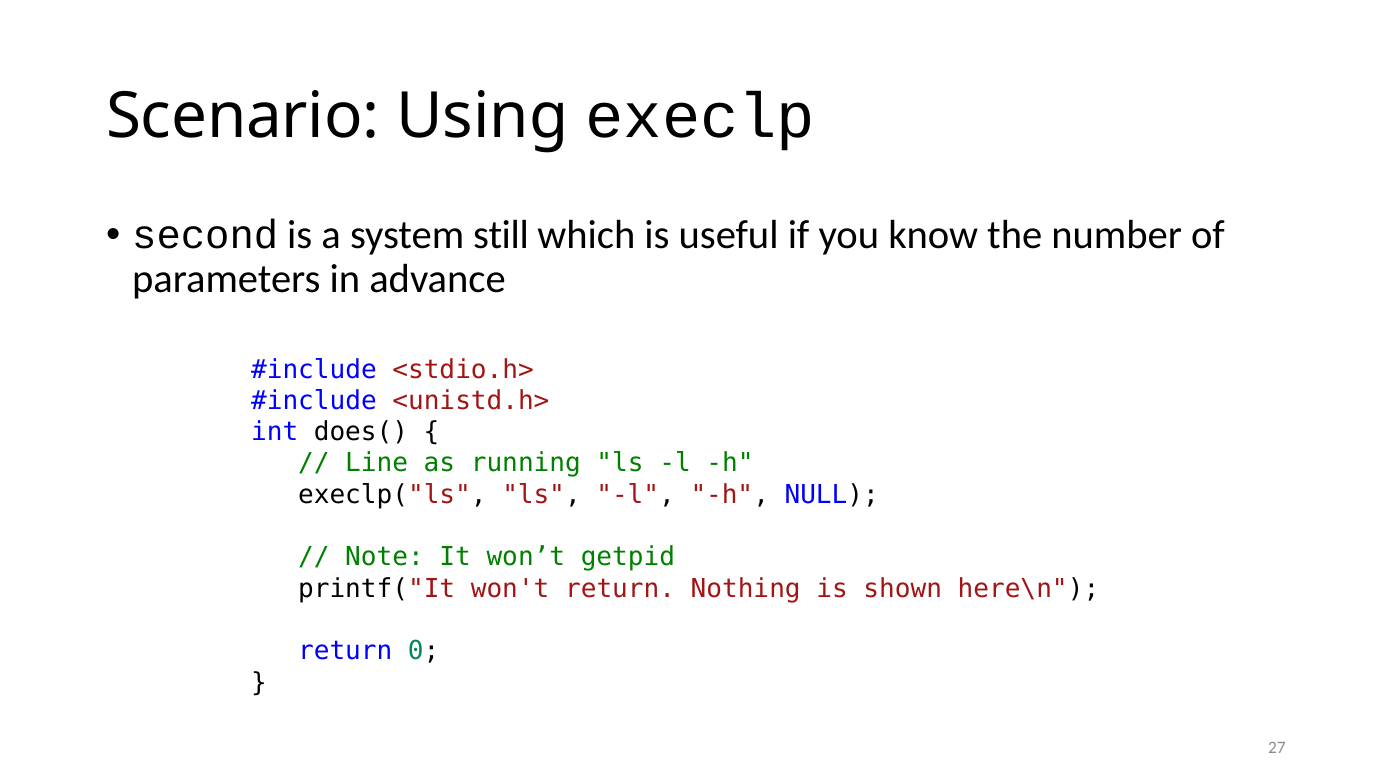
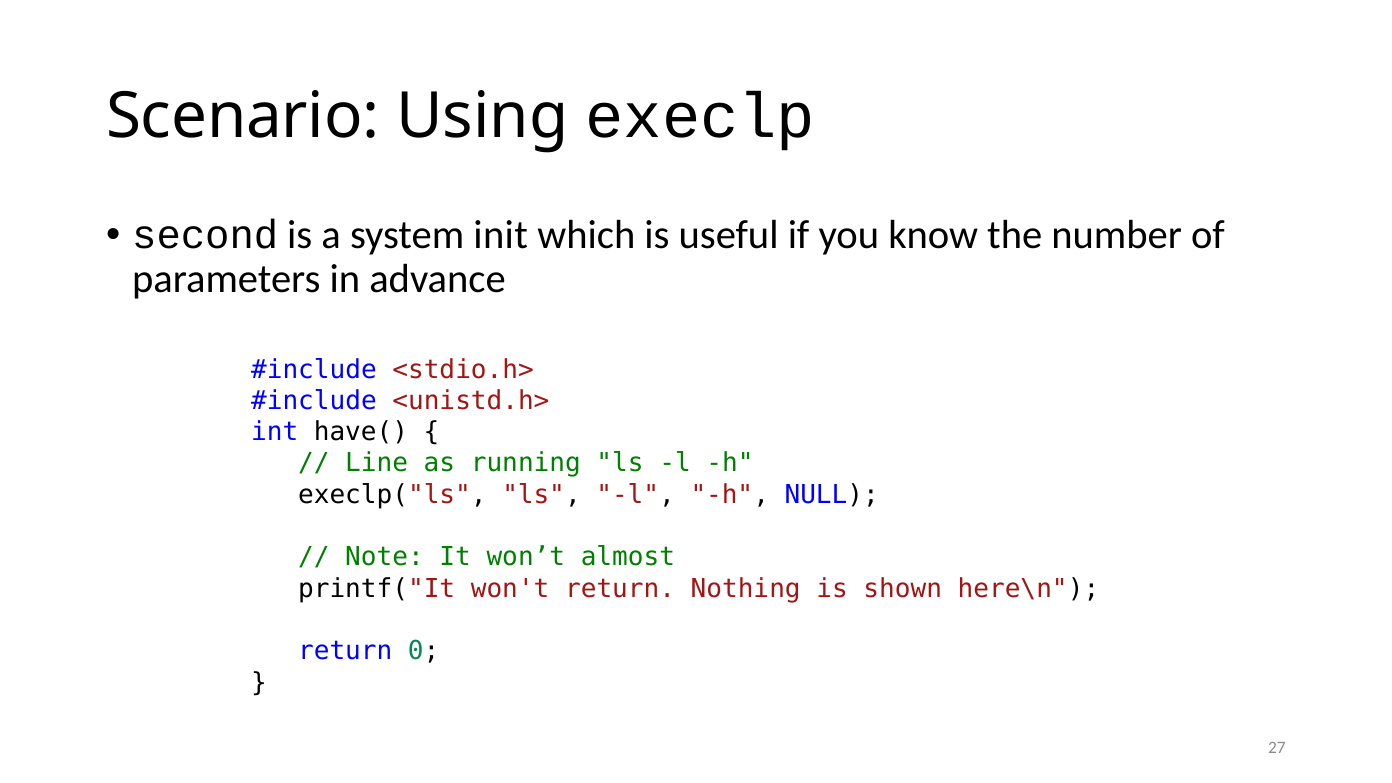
still: still -> init (501, 235)
does(: does( -> have( (361, 432)
getpid: getpid -> almost (628, 557)
